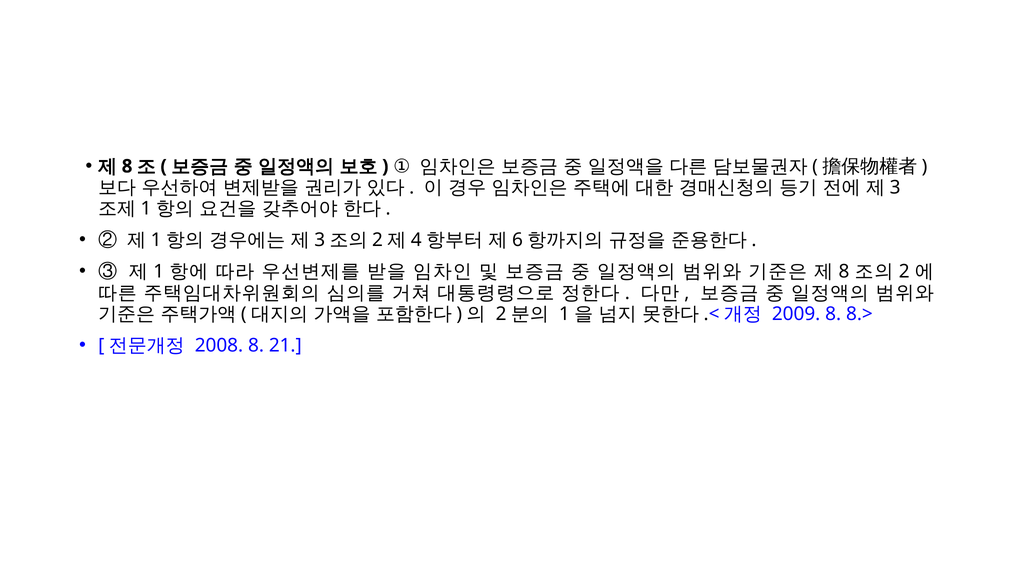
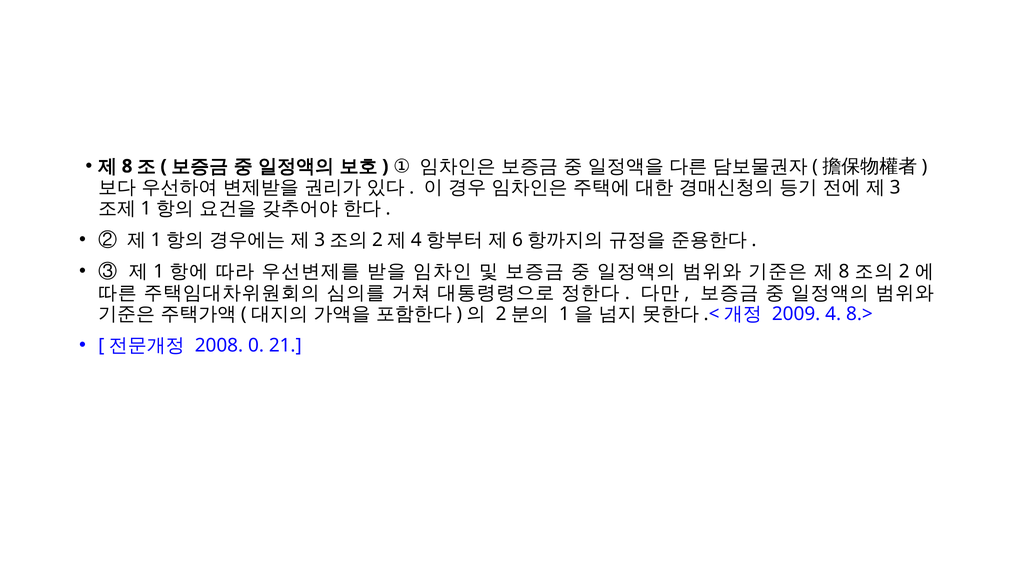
2009 8: 8 -> 4 (833, 314)
2008 8: 8 -> 0 (256, 345)
